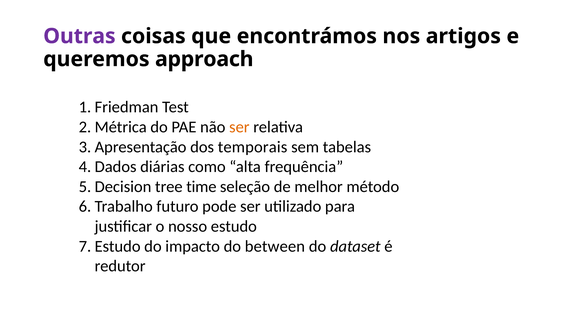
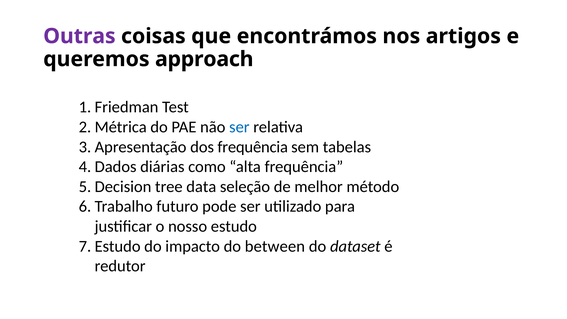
ser colour: orange -> blue (239, 127)
dos temporais: temporais -> frequência (253, 147)
time: time -> data (201, 187)
